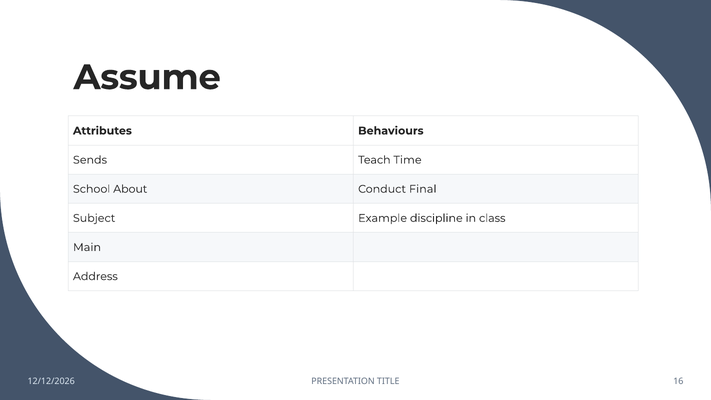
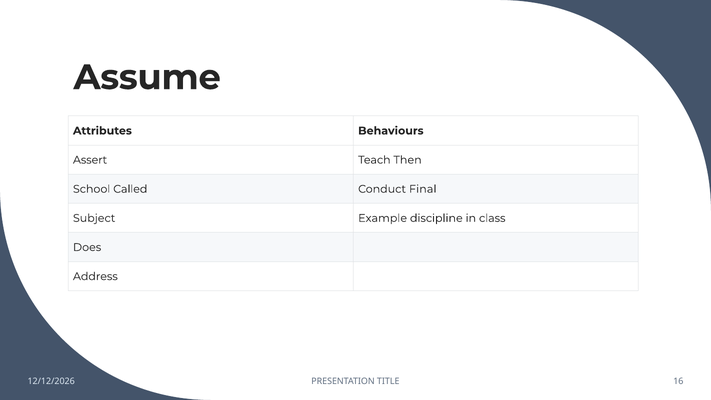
Sends: Sends -> Assert (90, 160)
Time: Time -> Then (408, 160)
About: About -> Called (130, 189)
Main: Main -> Does (87, 247)
